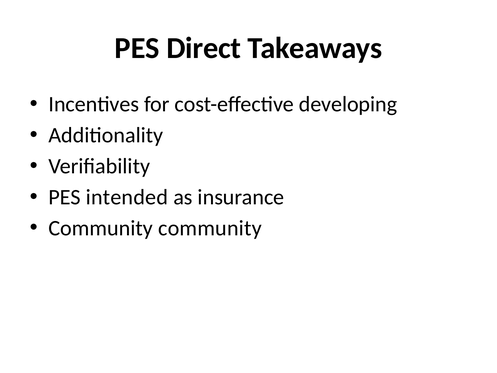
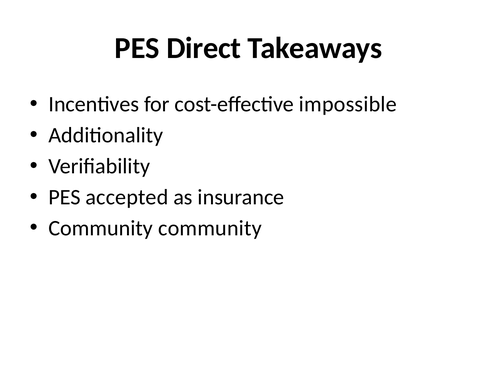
developing: developing -> impossible (348, 104)
intended: intended -> accepted (127, 197)
